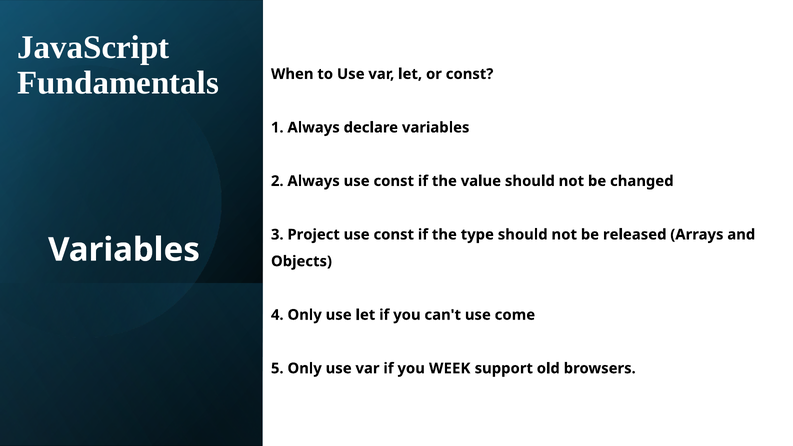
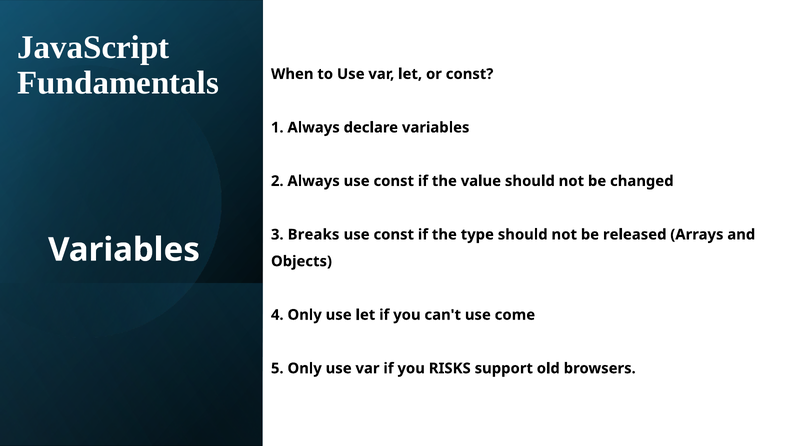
Project: Project -> Breaks (314, 235)
WEEK: WEEK -> RISKS (450, 368)
